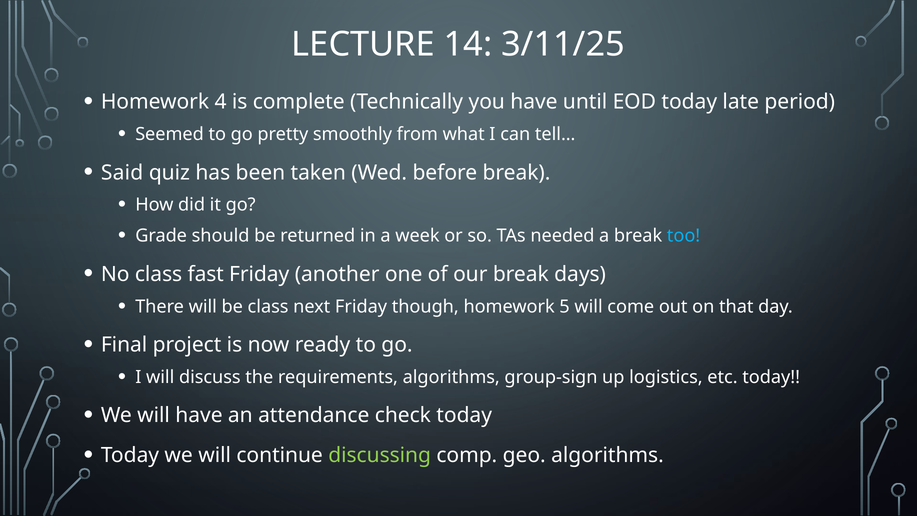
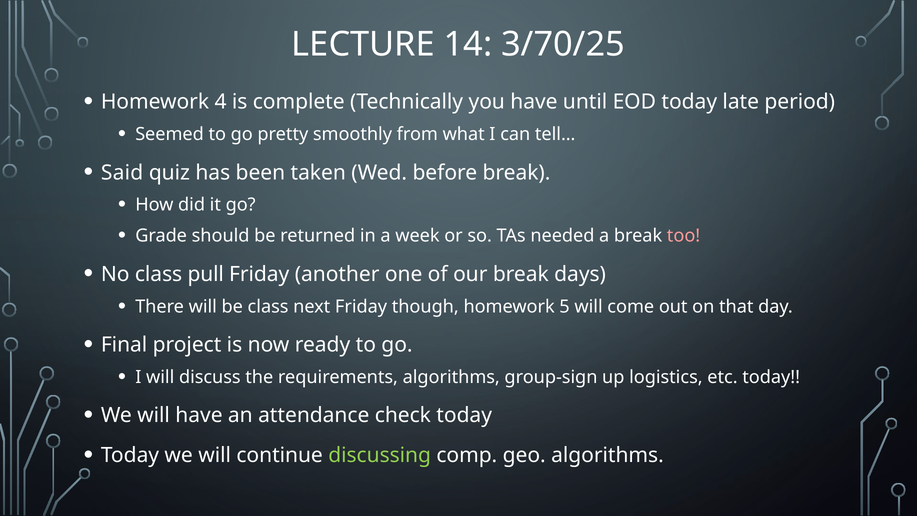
3/11/25: 3/11/25 -> 3/70/25 (563, 44)
too colour: light blue -> pink (684, 236)
fast: fast -> pull (206, 274)
